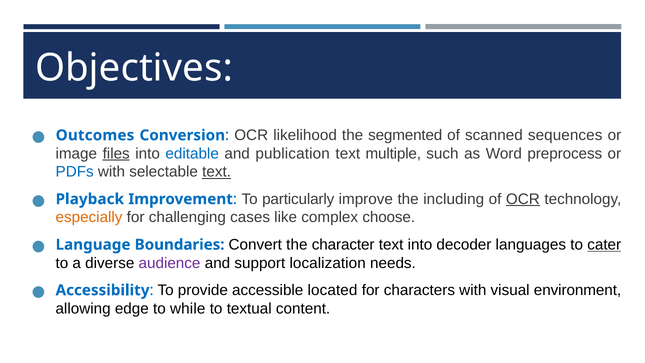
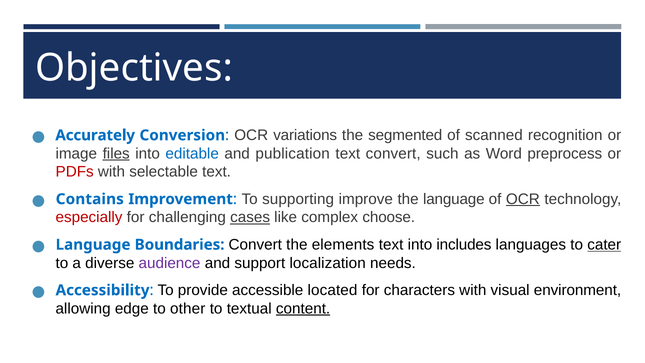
Outcomes: Outcomes -> Accurately (95, 135)
likelihood: likelihood -> variations (305, 135)
sequences: sequences -> recognition (565, 135)
text multiple: multiple -> convert (393, 154)
PDFs colour: blue -> red (75, 172)
text underline: present -> none (217, 172)
Playback: Playback -> Contains (90, 199)
particularly: particularly -> supporting (298, 199)
the including: including -> language (454, 199)
especially colour: orange -> red (89, 217)
cases underline: none -> present (250, 217)
character: character -> elements (343, 245)
decoder: decoder -> includes (464, 245)
while: while -> other (188, 308)
content underline: none -> present (303, 308)
